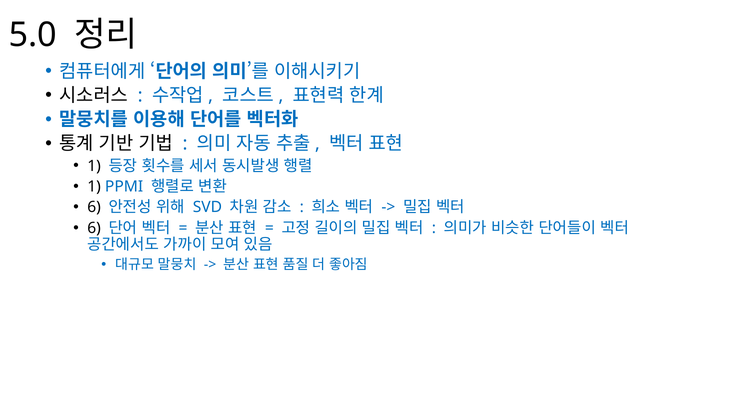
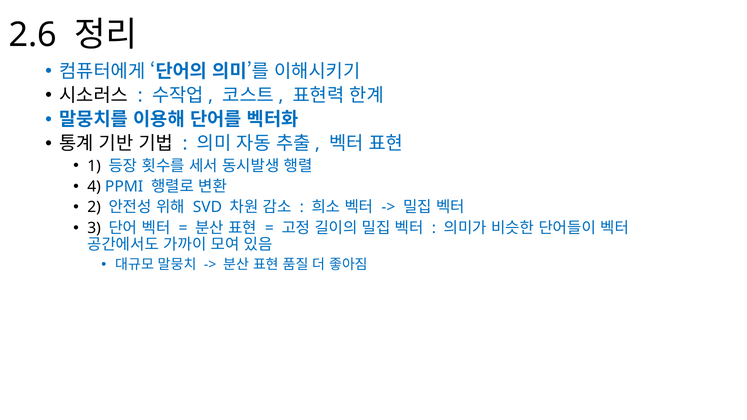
5.0: 5.0 -> 2.6 (33, 35)
1: 1 -> 4 (94, 187)
6: 6 -> 2 (94, 207)
6: 6 -> 3 (94, 228)
